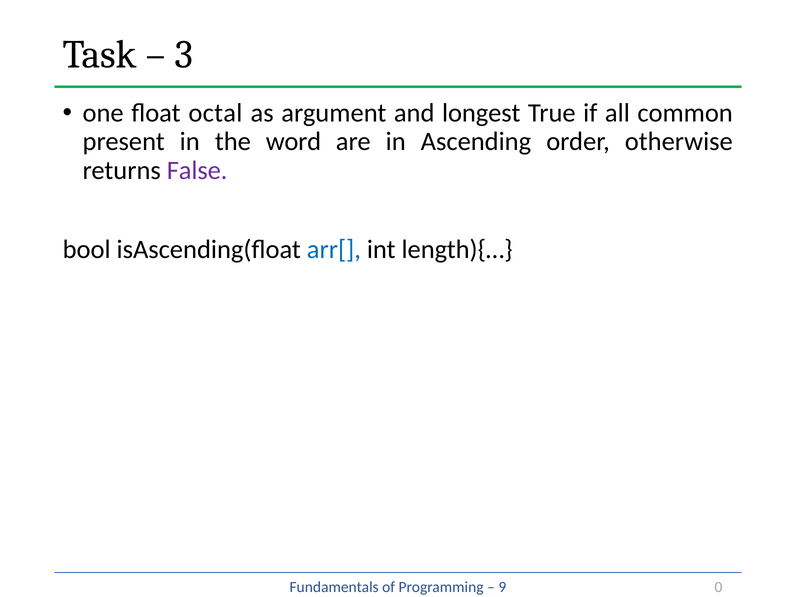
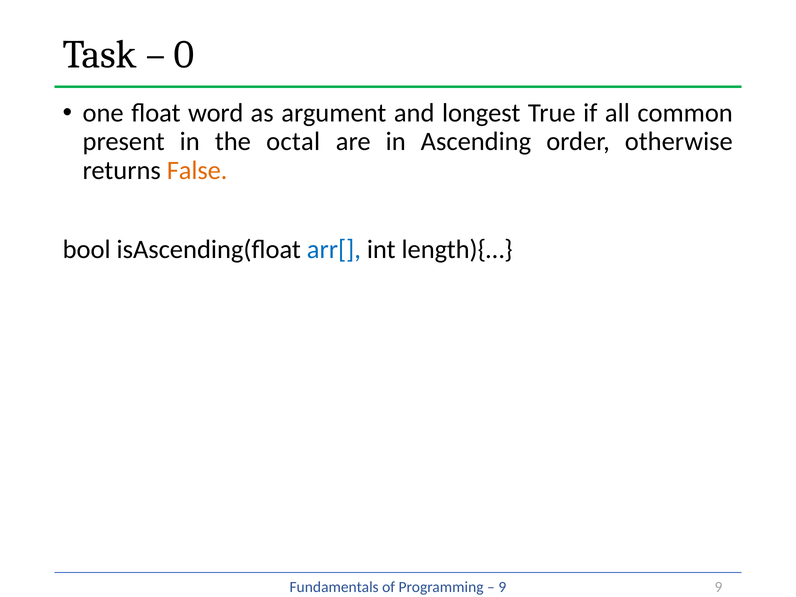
3: 3 -> 0 (184, 54)
octal: octal -> word (216, 113)
word: word -> octal (293, 142)
False colour: purple -> orange (197, 170)
0: 0 -> 9 (718, 587)
